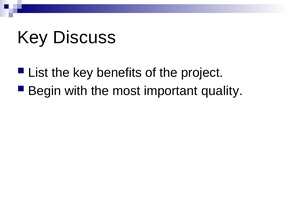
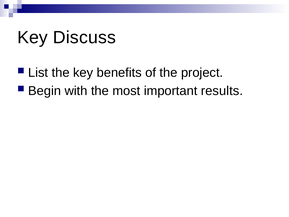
quality: quality -> results (222, 91)
